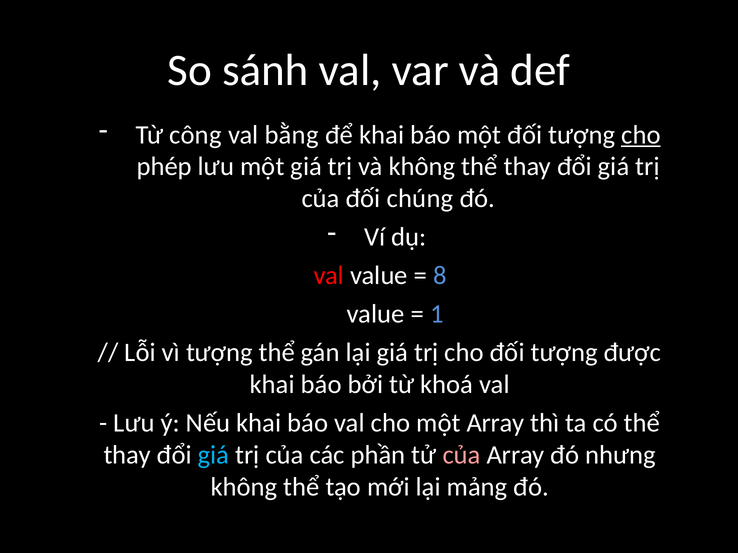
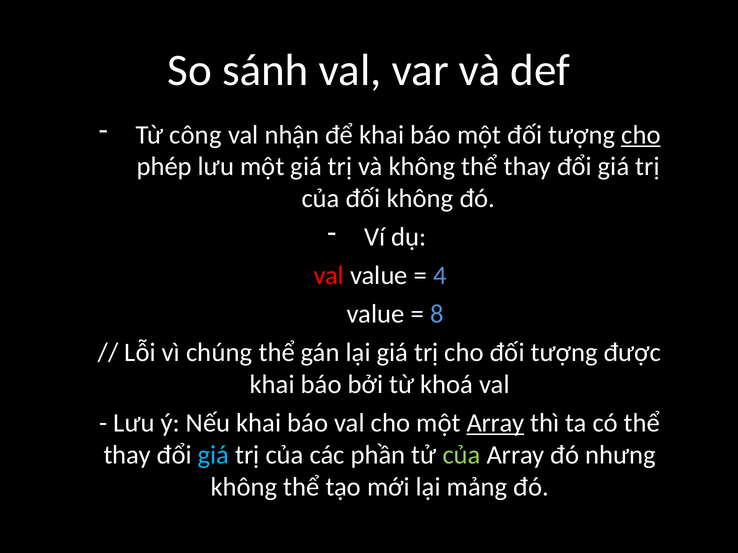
bằng: bằng -> nhận (292, 135)
đối chúng: chúng -> không (420, 199)
8: 8 -> 4 (440, 276)
1: 1 -> 8 (437, 314)
vì tượng: tượng -> chúng (219, 353)
Array underline: none -> present (495, 423)
của colour: pink -> light green (462, 455)
